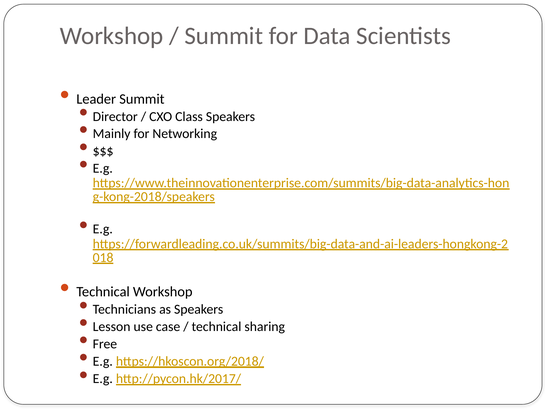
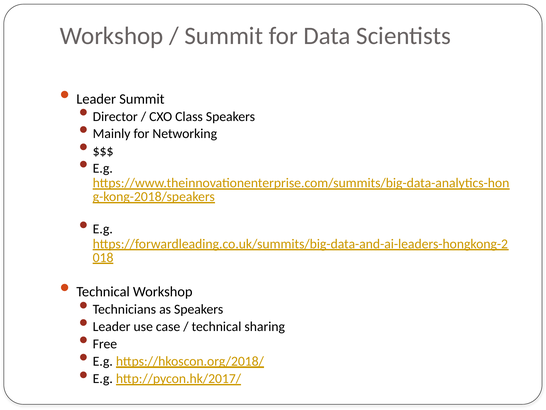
Lesson: Lesson -> Leader (112, 326)
